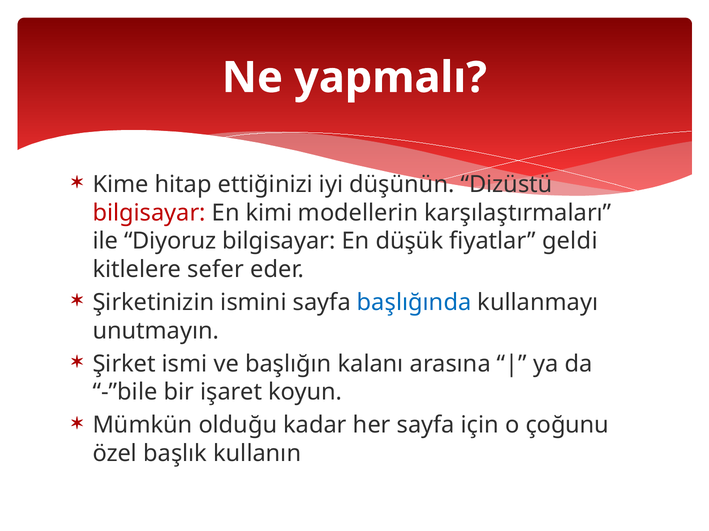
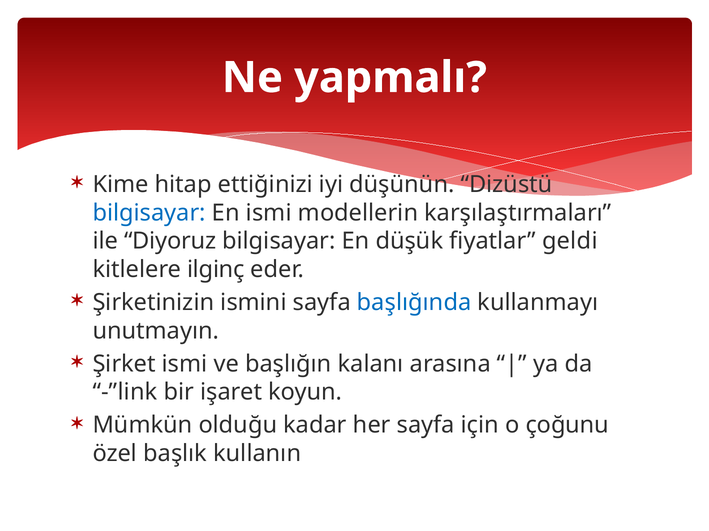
bilgisayar colour: red -> blue (149, 213)
En kimi: kimi -> ismi (269, 213)
sefer: sefer -> ilginç (216, 270)
-”bile: -”bile -> -”link (125, 393)
